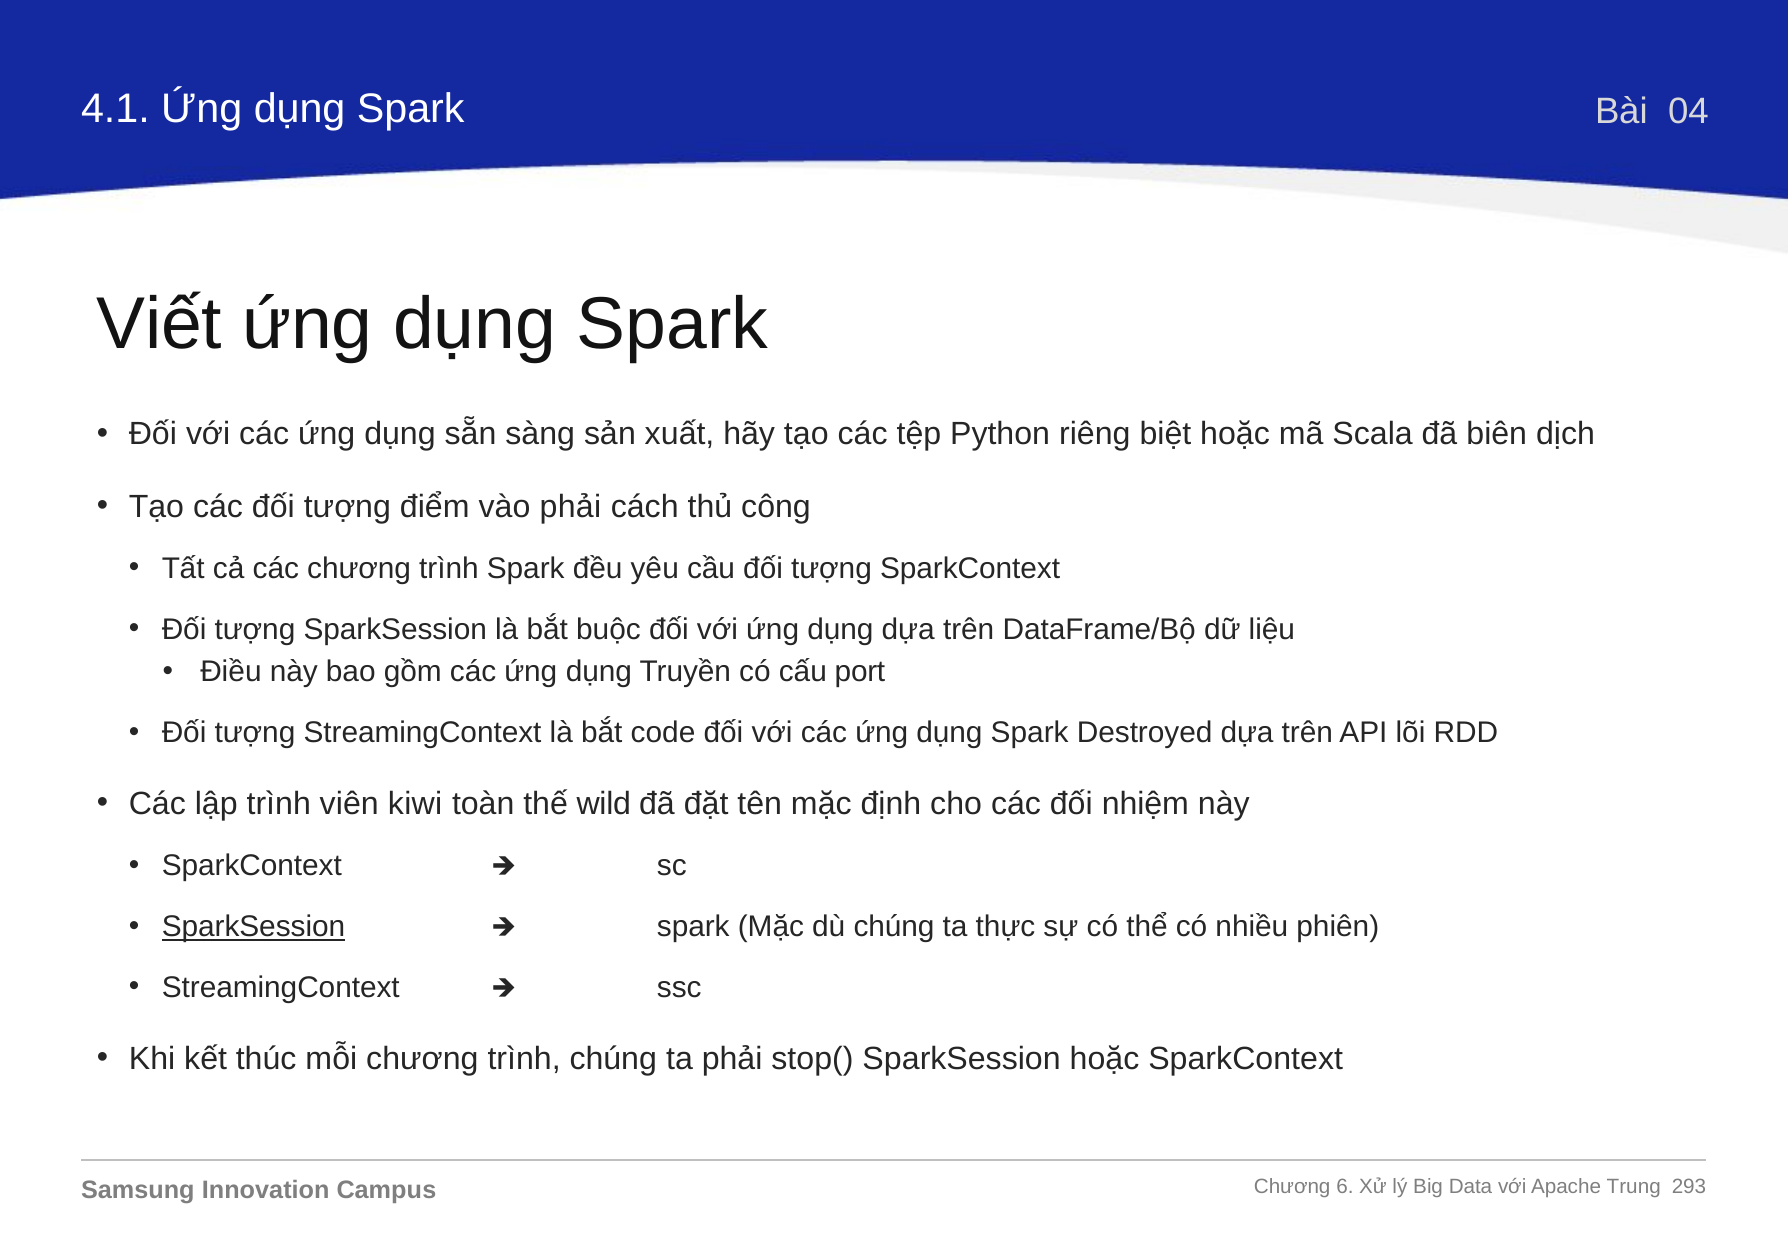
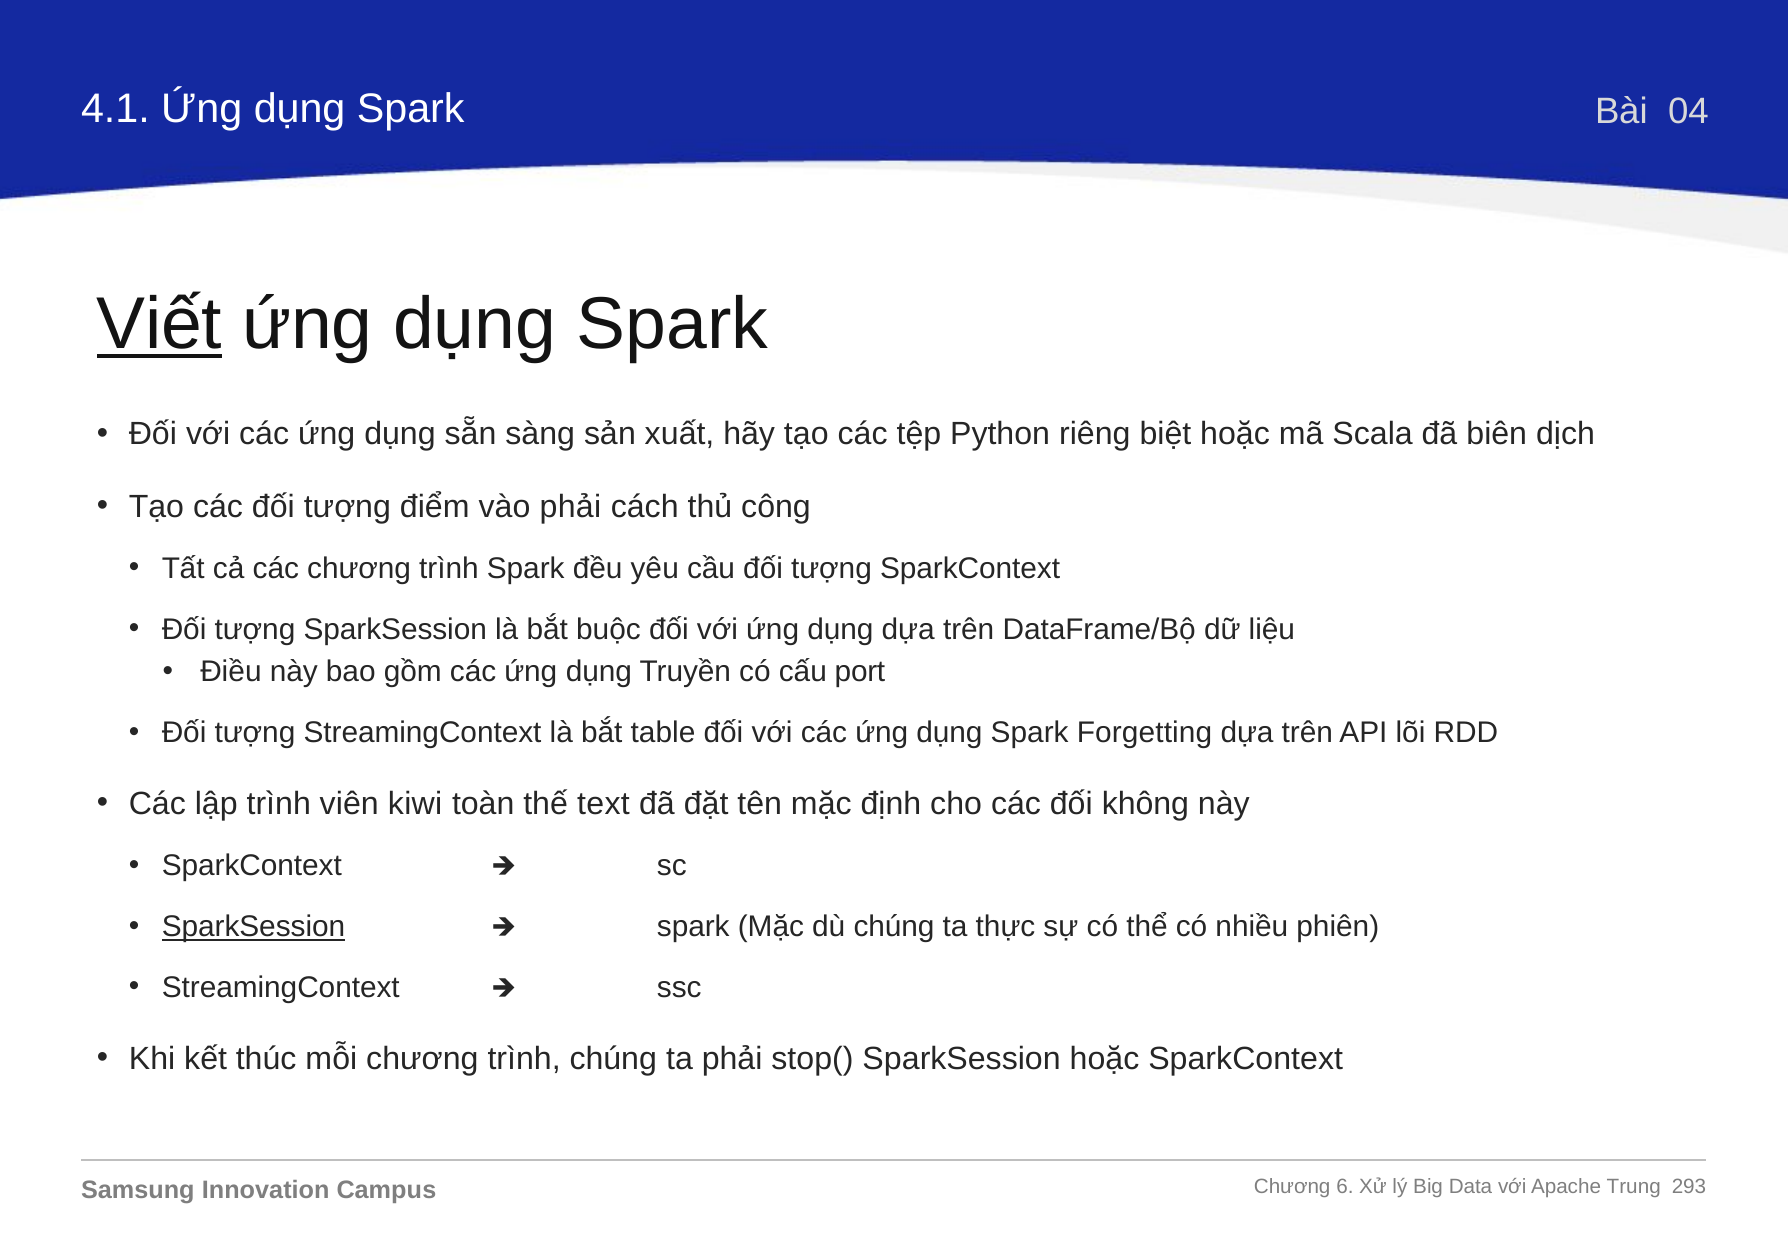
Viết underline: none -> present (159, 325)
code: code -> table (663, 733)
Destroyed: Destroyed -> Forgetting (1145, 733)
wild: wild -> text (603, 804)
nhiệm: nhiệm -> không (1145, 804)
